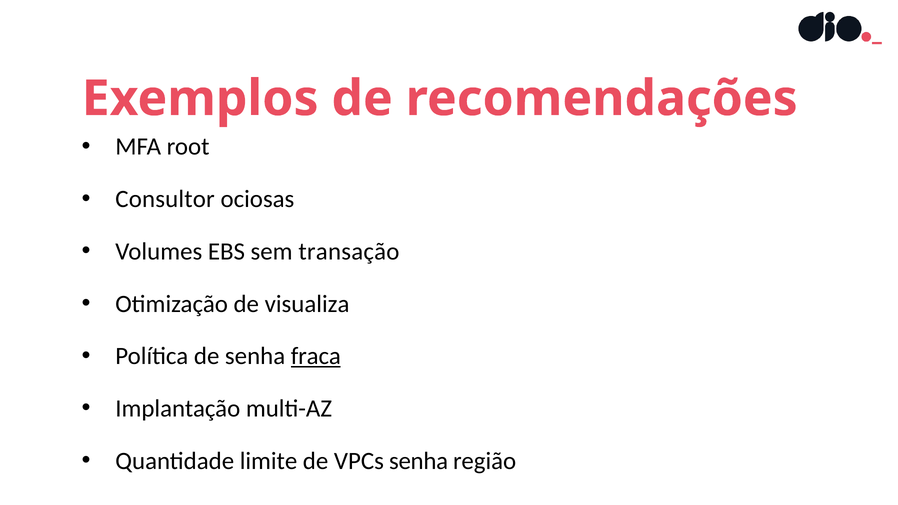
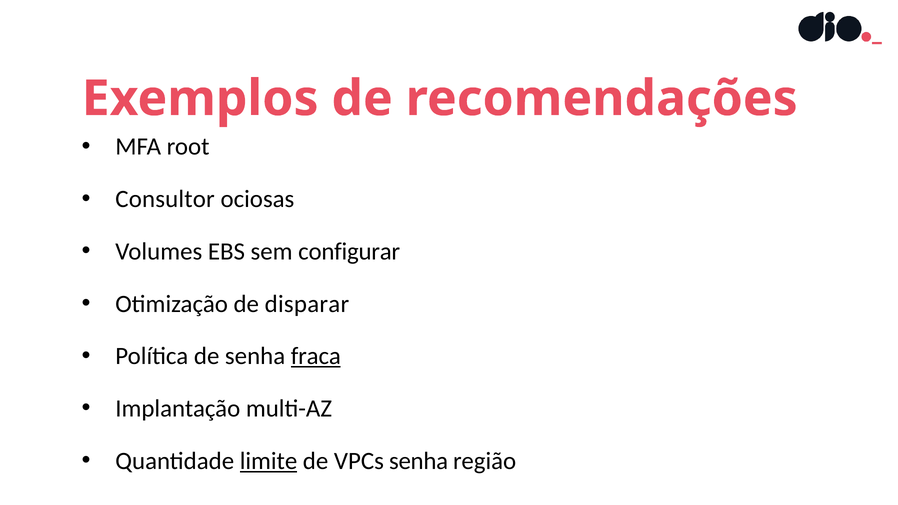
transação: transação -> configurar (349, 252)
visualiza: visualiza -> disparar (307, 304)
limite underline: none -> present (269, 461)
